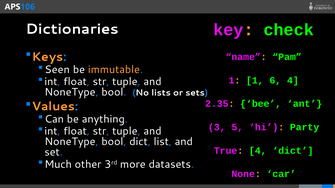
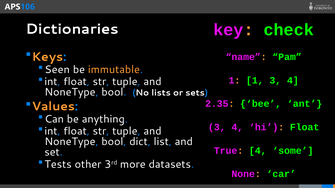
1 6: 6 -> 3 (275, 81)
5: 5 -> 4 (237, 127)
hi Party: Party -> Float (305, 127)
4 dict: dict -> some (293, 151)
Much: Much -> Tests (58, 165)
